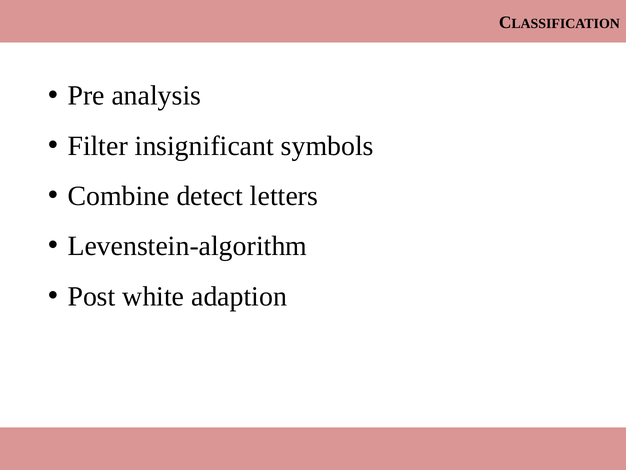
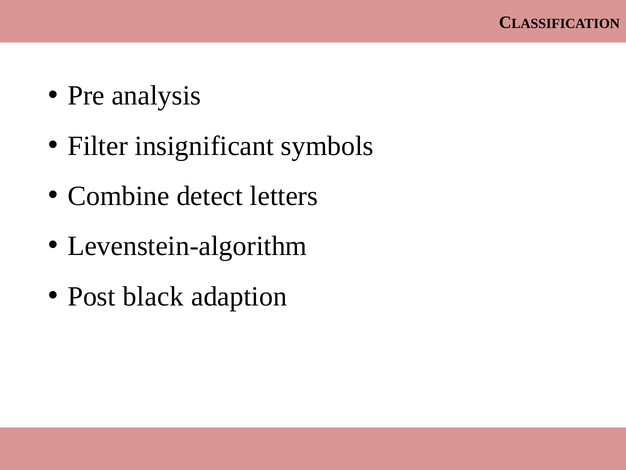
white: white -> black (153, 296)
